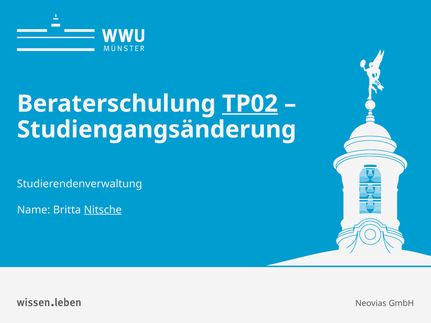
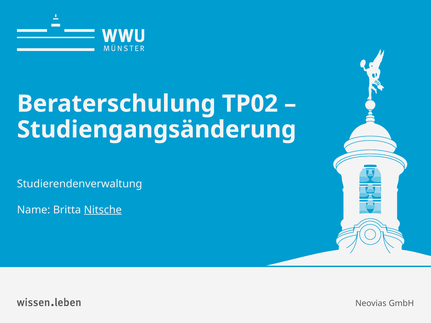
TP02 underline: present -> none (250, 104)
